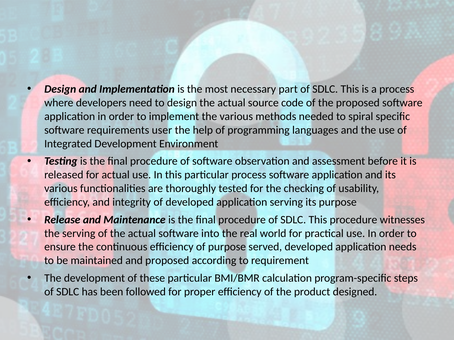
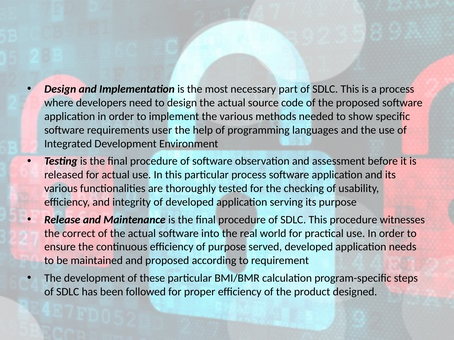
spiral: spiral -> show (361, 117)
the serving: serving -> correct (79, 234)
